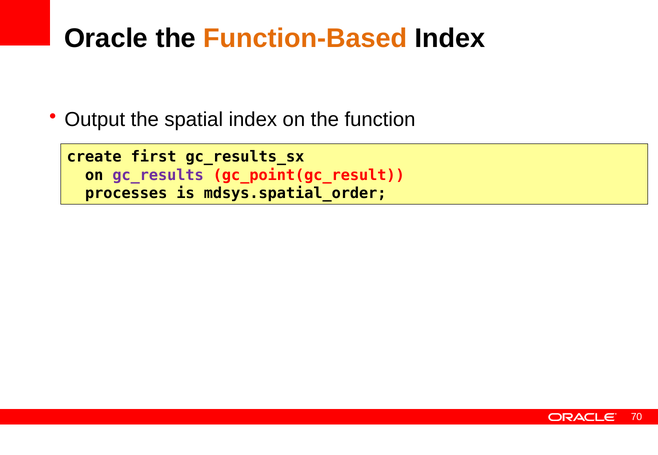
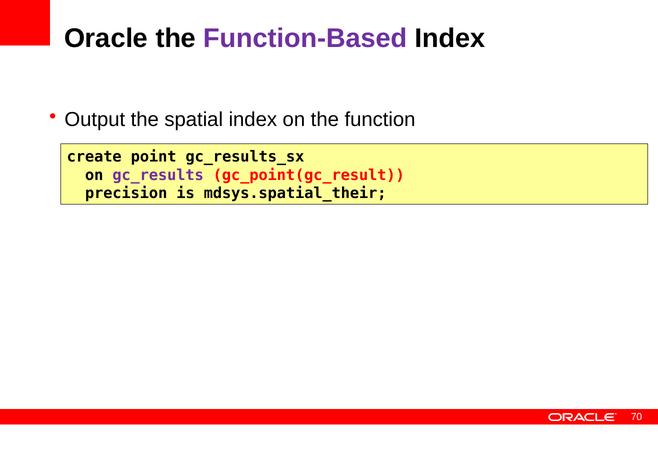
Function-Based colour: orange -> purple (305, 38)
first: first -> point (154, 157)
processes: processes -> precision (126, 194)
mdsys.spatial_order: mdsys.spatial_order -> mdsys.spatial_their (295, 194)
